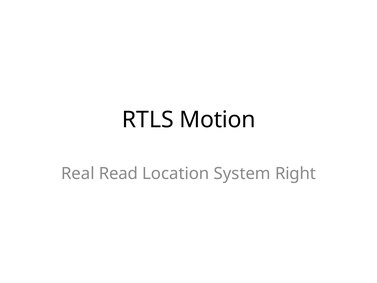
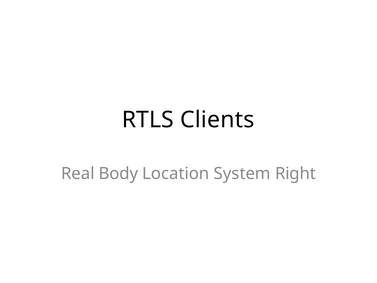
Motion: Motion -> Clients (217, 120)
Read: Read -> Body (118, 173)
